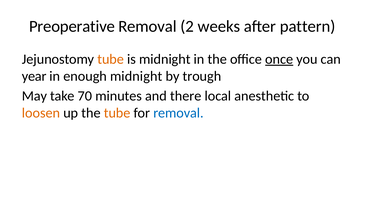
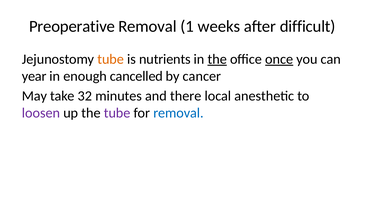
2: 2 -> 1 (187, 26)
pattern: pattern -> difficult (308, 26)
is midnight: midnight -> nutrients (165, 59)
the underline: none -> present (217, 59)
enough midnight: midnight -> cancelled (136, 76)
trough: trough -> cancer (202, 76)
70: 70 -> 32 (85, 96)
loosen colour: orange -> purple (41, 113)
tube colour: orange -> purple (117, 113)
